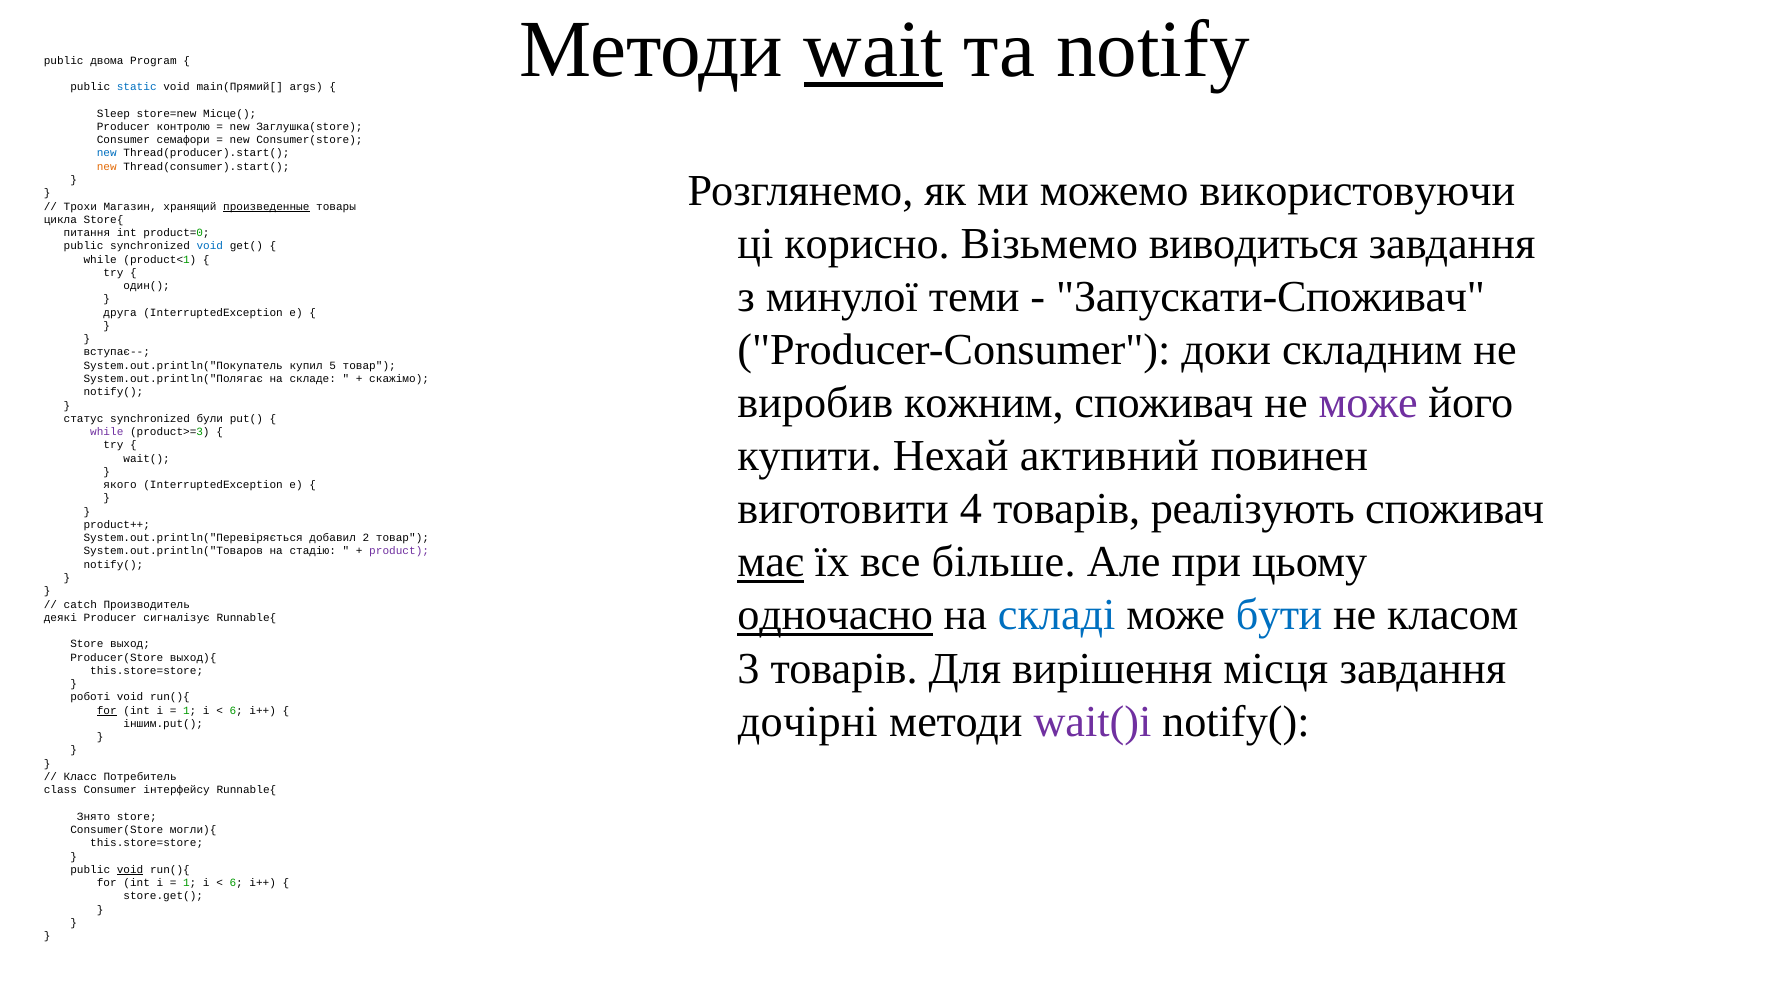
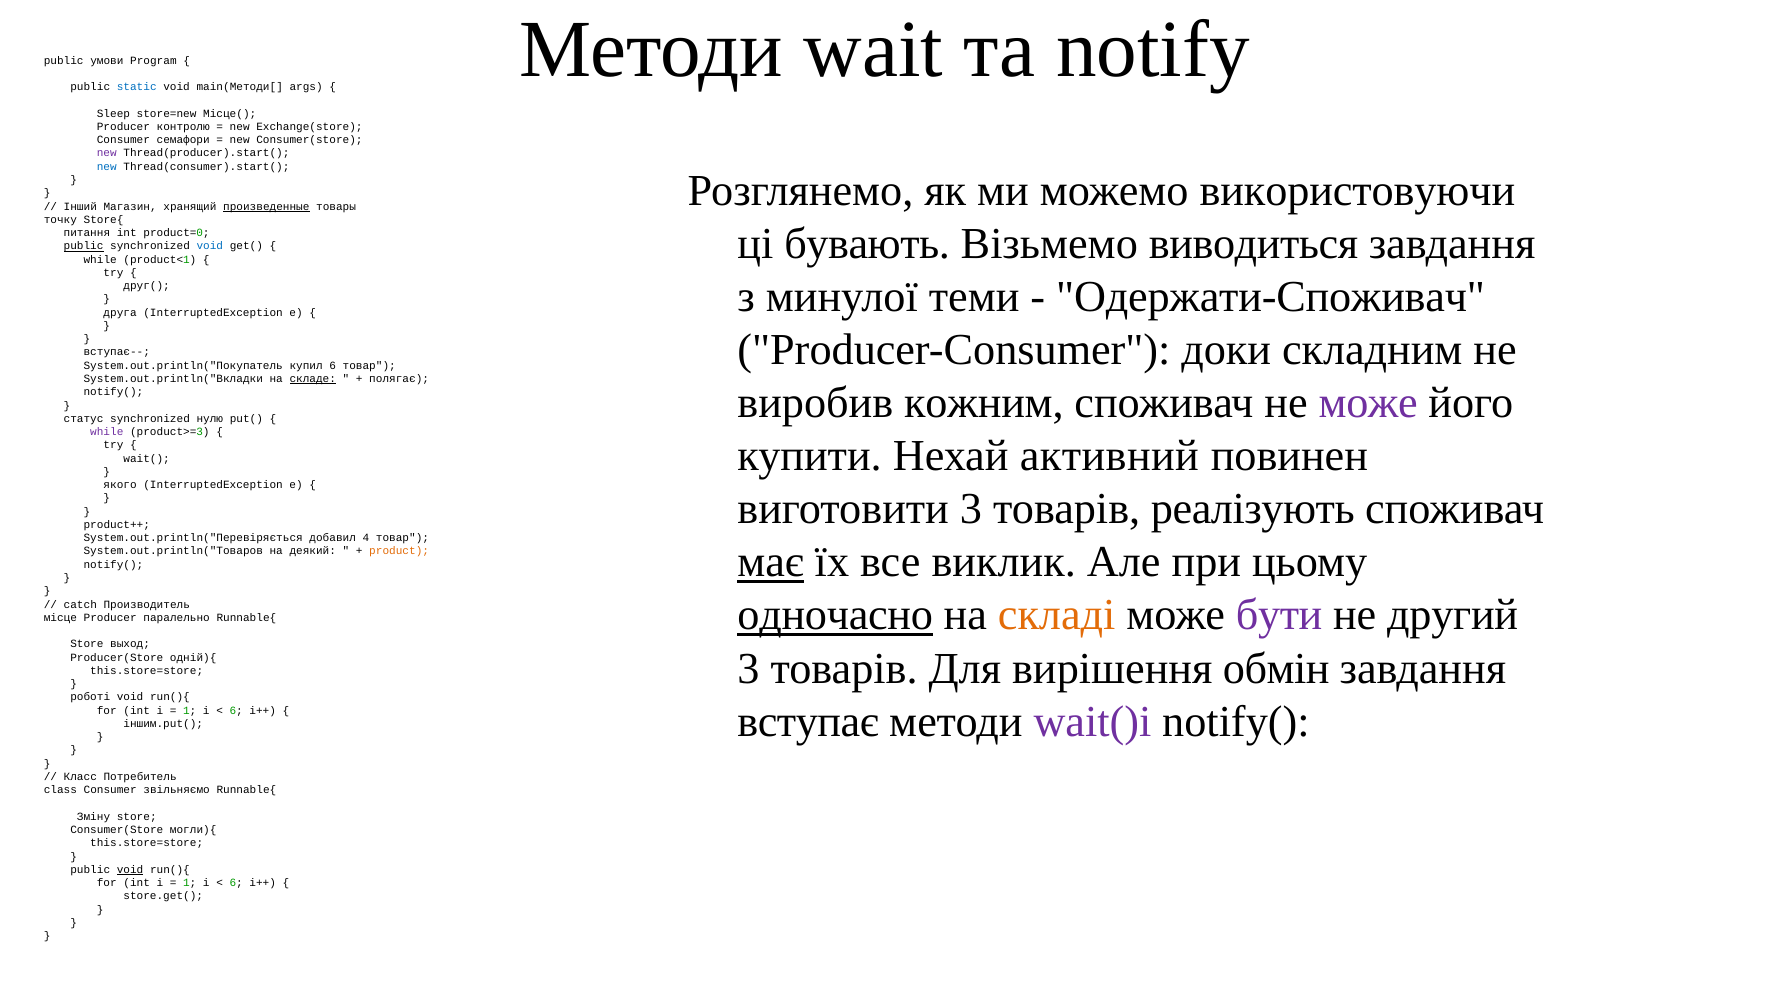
wait underline: present -> none (873, 50)
двома: двома -> умови (107, 60)
main(Прямий[: main(Прямий[ -> main(Методи[ (240, 87)
Заглушка(store: Заглушка(store -> Exchange(store (309, 127)
new colour: blue -> purple (107, 153)
new colour: orange -> blue (107, 167)
Трохи: Трохи -> Інший (80, 206)
цикла: цикла -> точку (60, 220)
корисно: корисно -> бувають (867, 244)
public underline: none -> present (84, 246)
Запускати-Споживач: Запускати-Споживач -> Одержати-Споживач (1271, 297)
один(: один( -> друг( (147, 286)
купил 5: 5 -> 6 (333, 366)
System.out.println("Полягає: System.out.println("Полягає -> System.out.println("Вкладки (173, 379)
складе underline: none -> present (313, 379)
скажімо: скажімо -> полягає (399, 379)
були: були -> нулю (210, 419)
виготовити 4: 4 -> 3 (971, 509)
2: 2 -> 4 (366, 538)
більше: більше -> виклик (1004, 562)
стадію: стадію -> деякий (313, 551)
product colour: purple -> orange (399, 551)
складі colour: blue -> orange (1057, 615)
бути colour: blue -> purple (1279, 615)
класом: класом -> другий (1453, 615)
деякі: деякі -> місце (60, 618)
сигналізує: сигналізує -> паралельно (177, 618)
місця: місця -> обмін (1276, 668)
выход){: выход){ -> одній){ (193, 657)
дочірні: дочірні -> вступає (808, 722)
for underline: present -> none (107, 711)
інтерфейсу: інтерфейсу -> звільняємо (177, 790)
Знято: Знято -> Зміну (94, 817)
